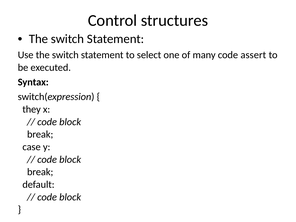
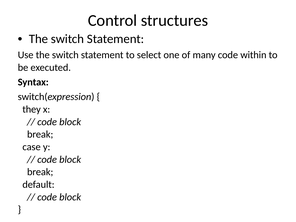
assert: assert -> within (253, 55)
